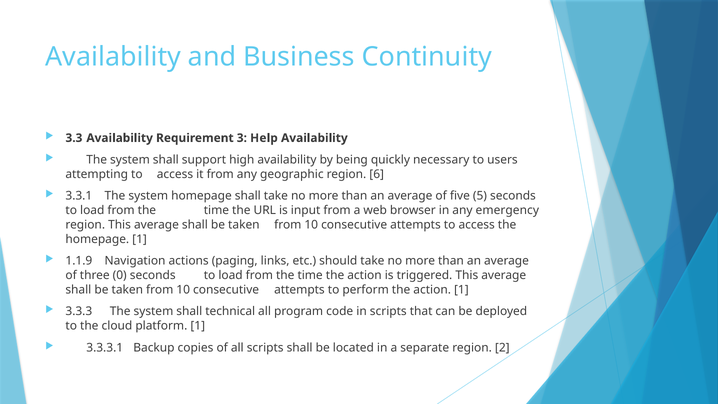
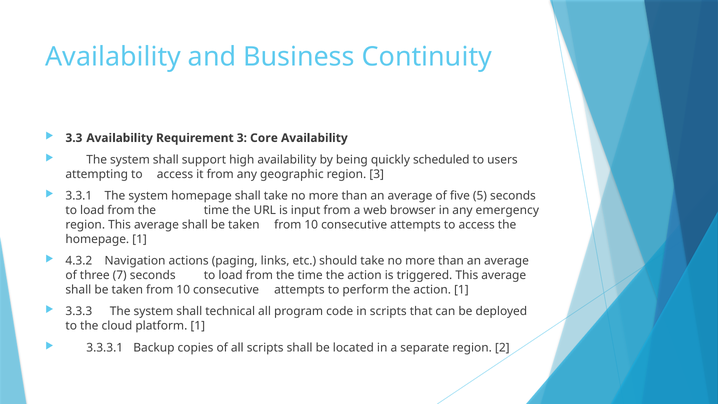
Help: Help -> Core (264, 138)
necessary: necessary -> scheduled (441, 160)
region 6: 6 -> 3 (377, 174)
1.1.9: 1.1.9 -> 4.3.2 (79, 261)
0: 0 -> 7 (120, 275)
